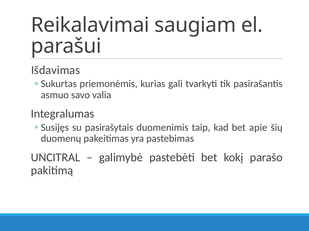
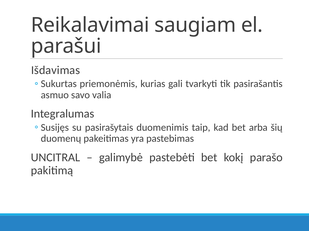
apie: apie -> arba (258, 128)
